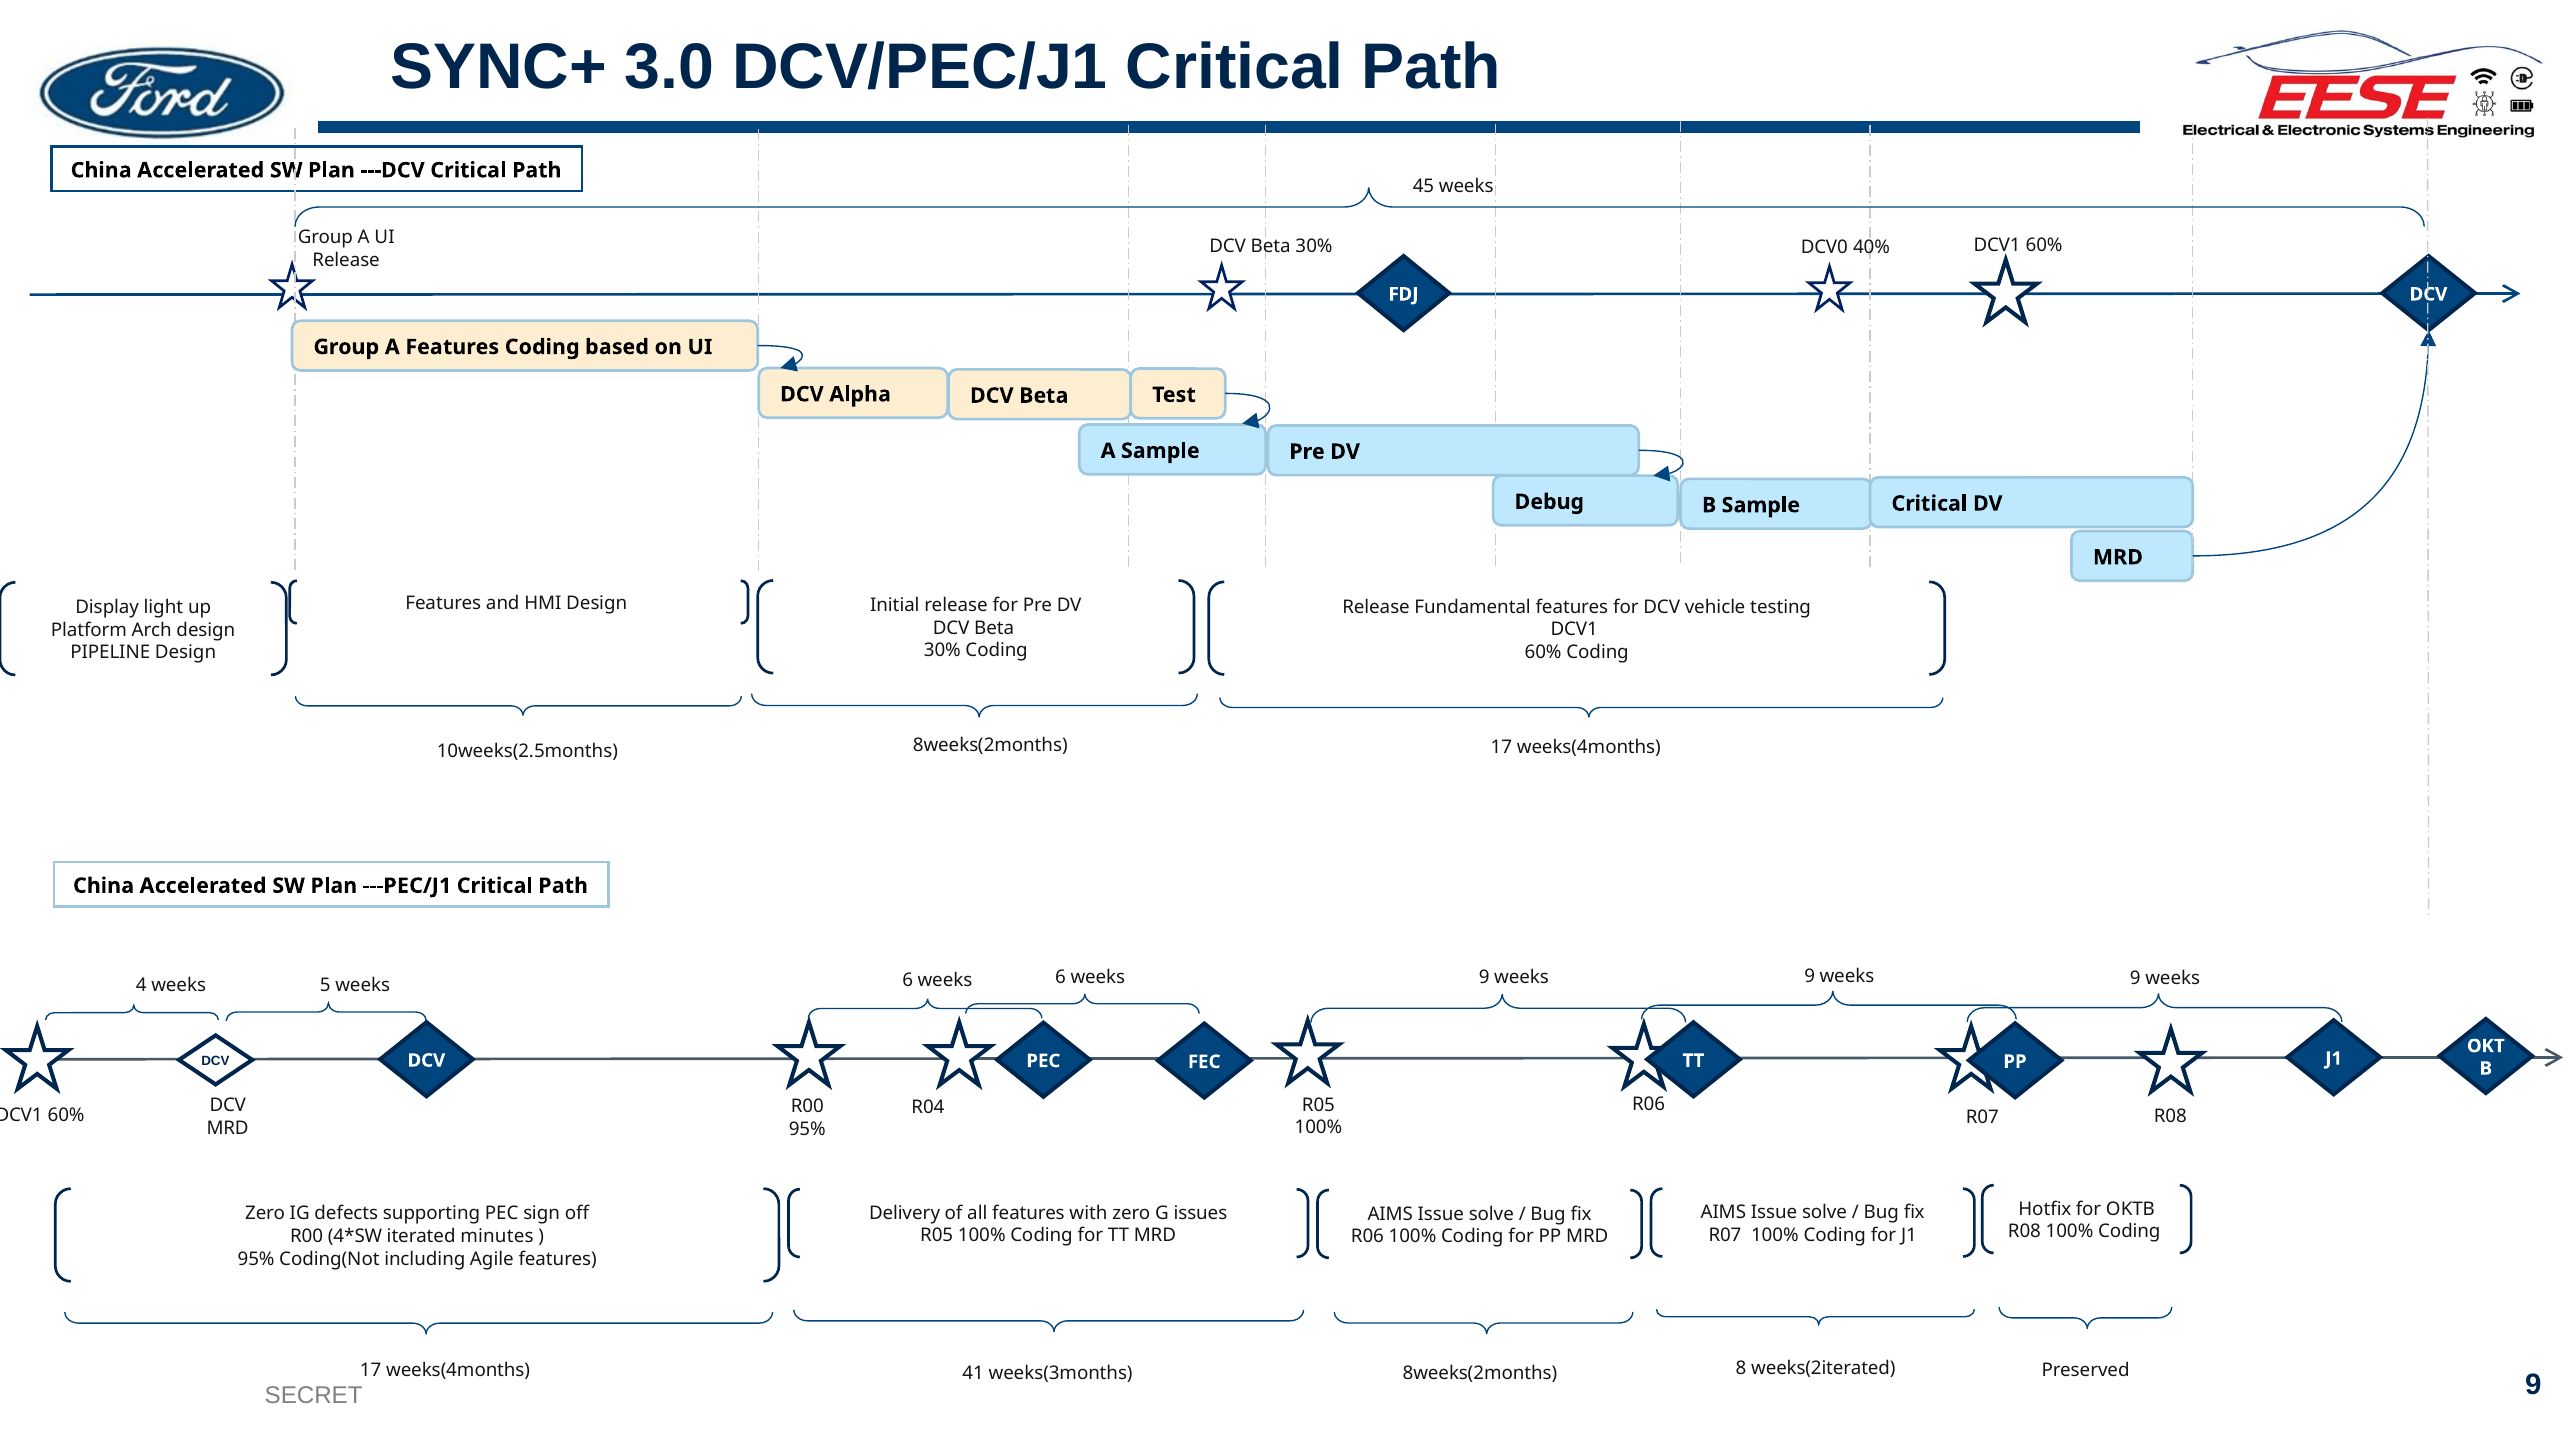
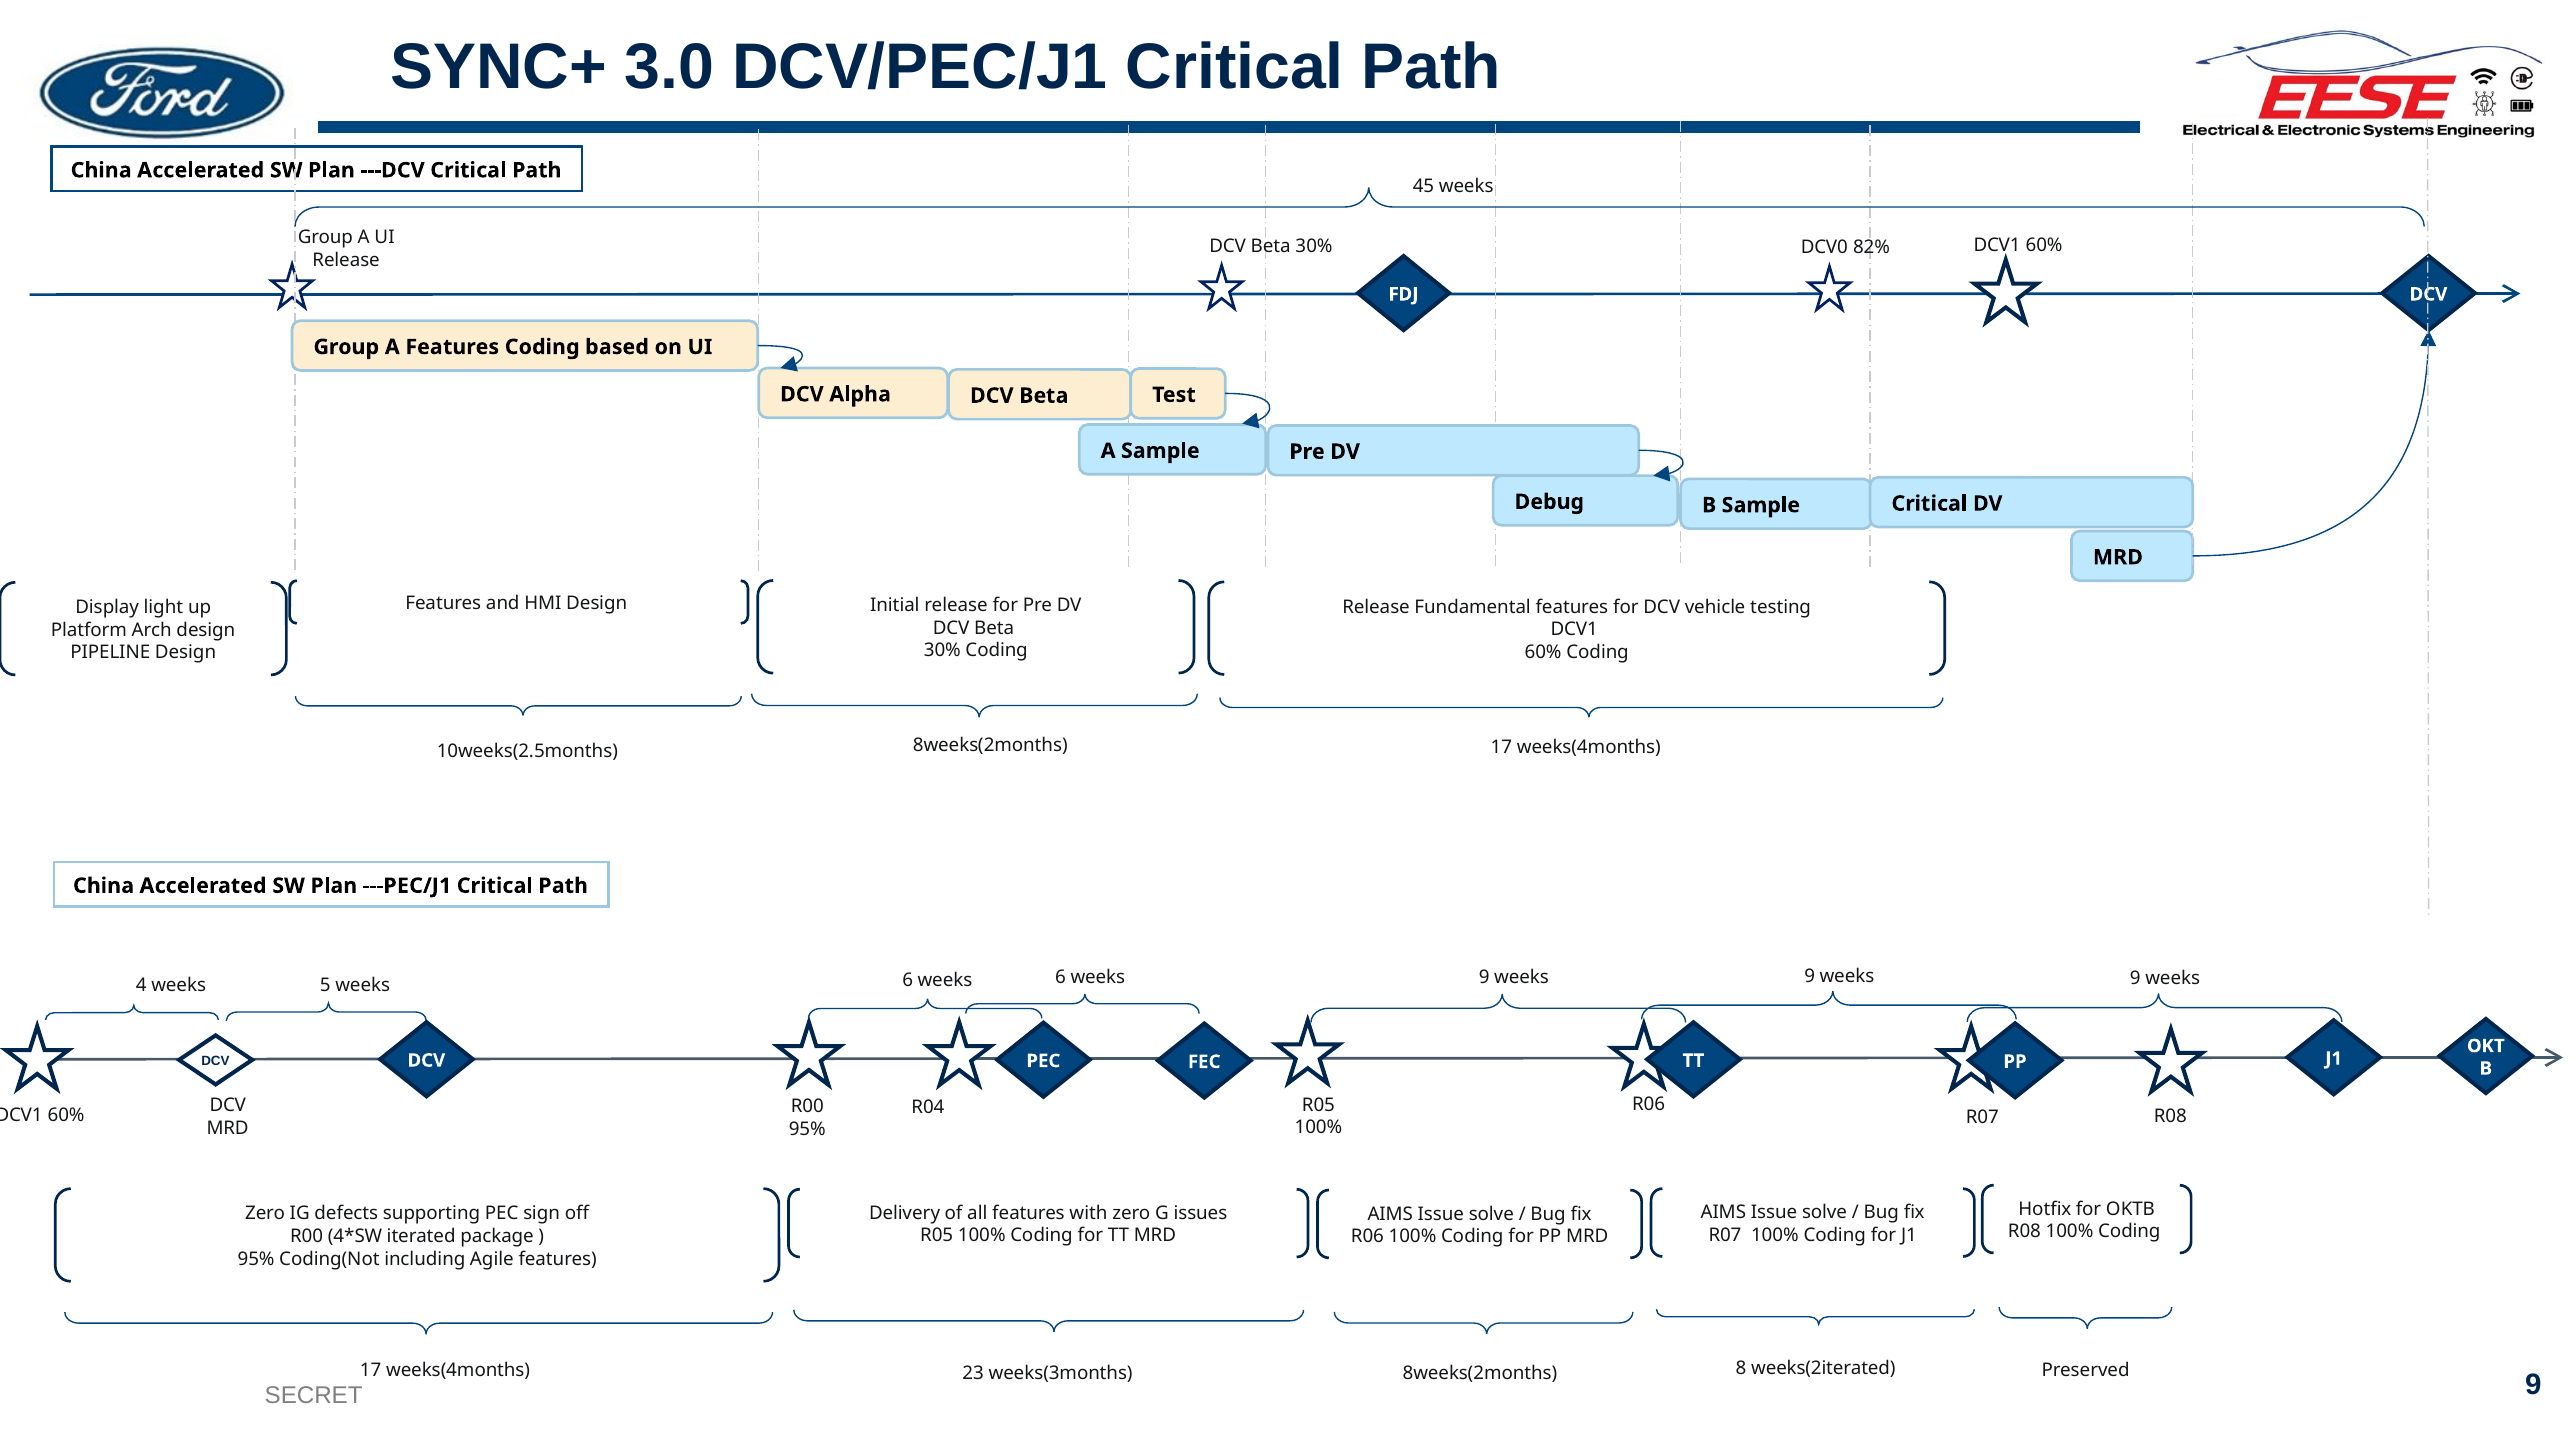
40%: 40% -> 82% (1871, 247)
minutes: minutes -> package (497, 1236)
41: 41 -> 23 (973, 1373)
